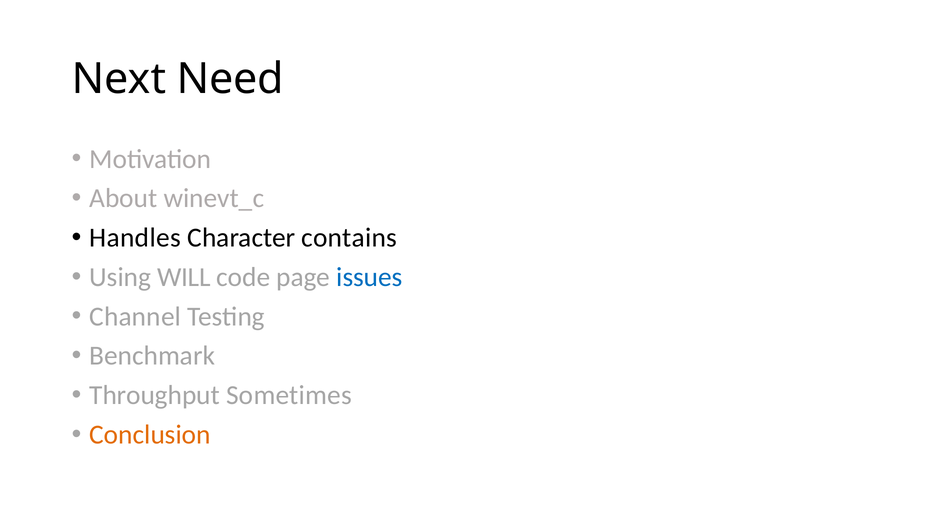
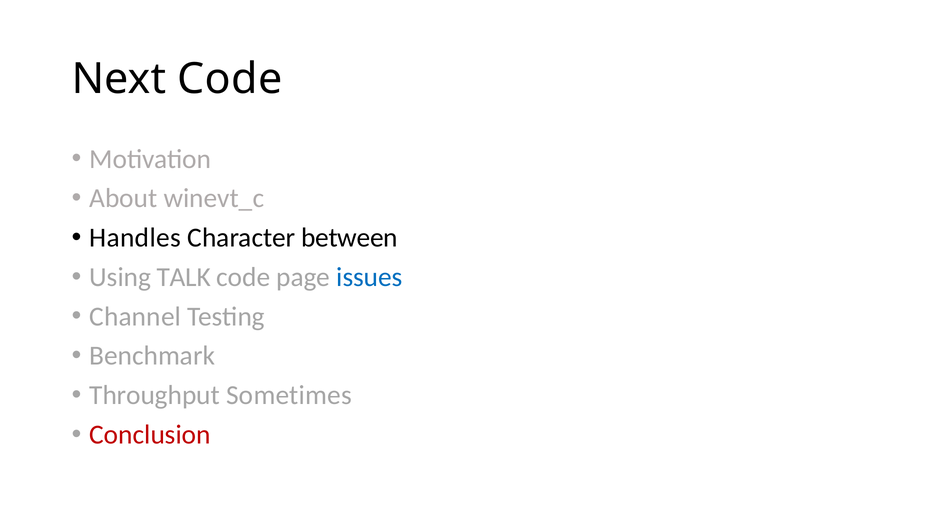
Next Need: Need -> Code (230, 79)
contains: contains -> between (349, 238)
WILL: WILL -> TALK (184, 277)
Conclusion colour: orange -> red (150, 434)
